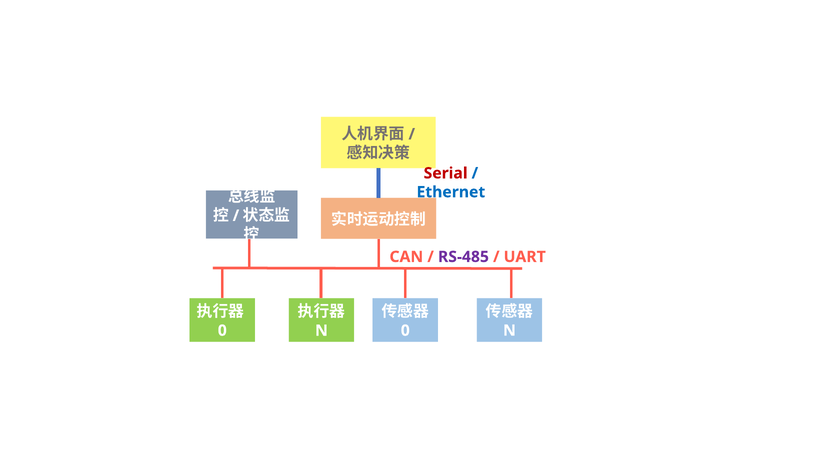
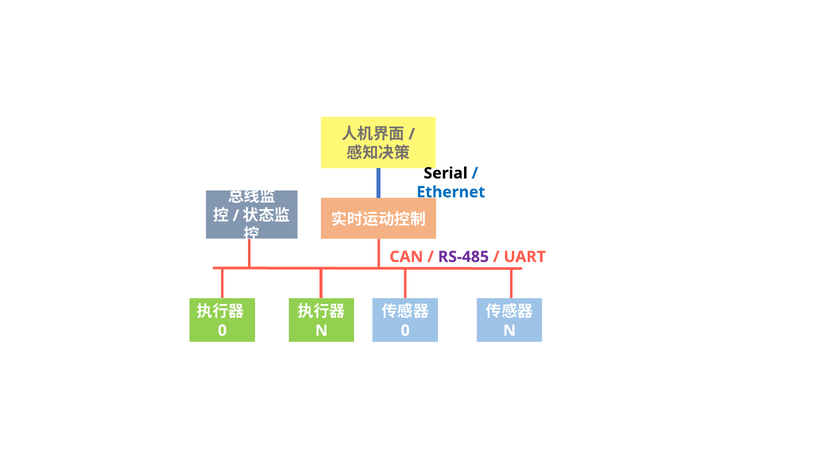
Serial colour: red -> black (446, 173)
